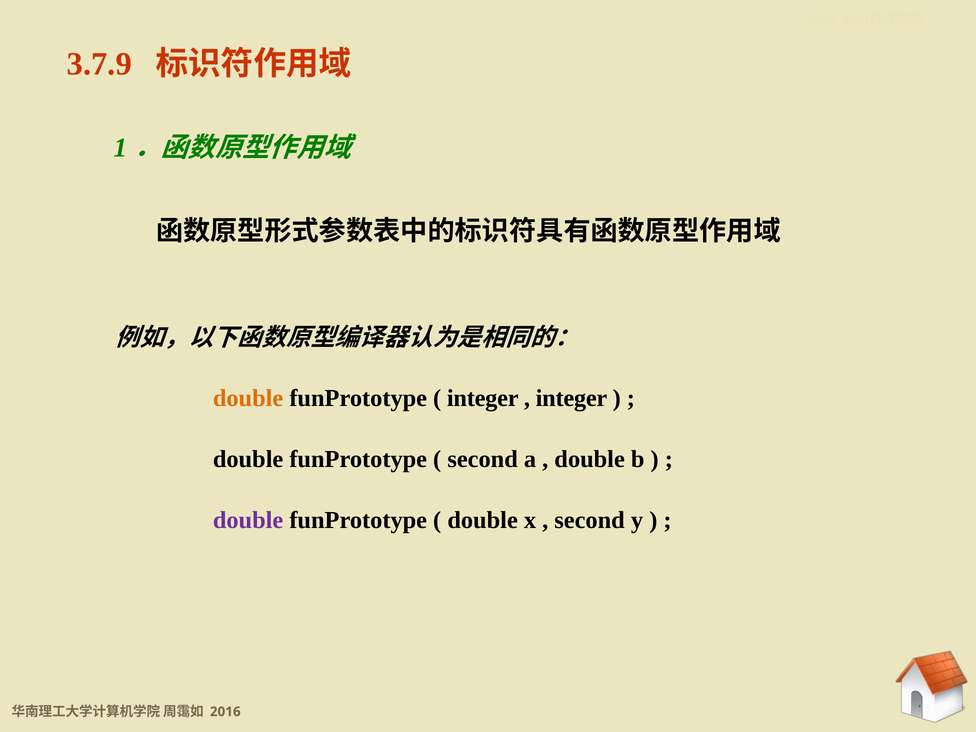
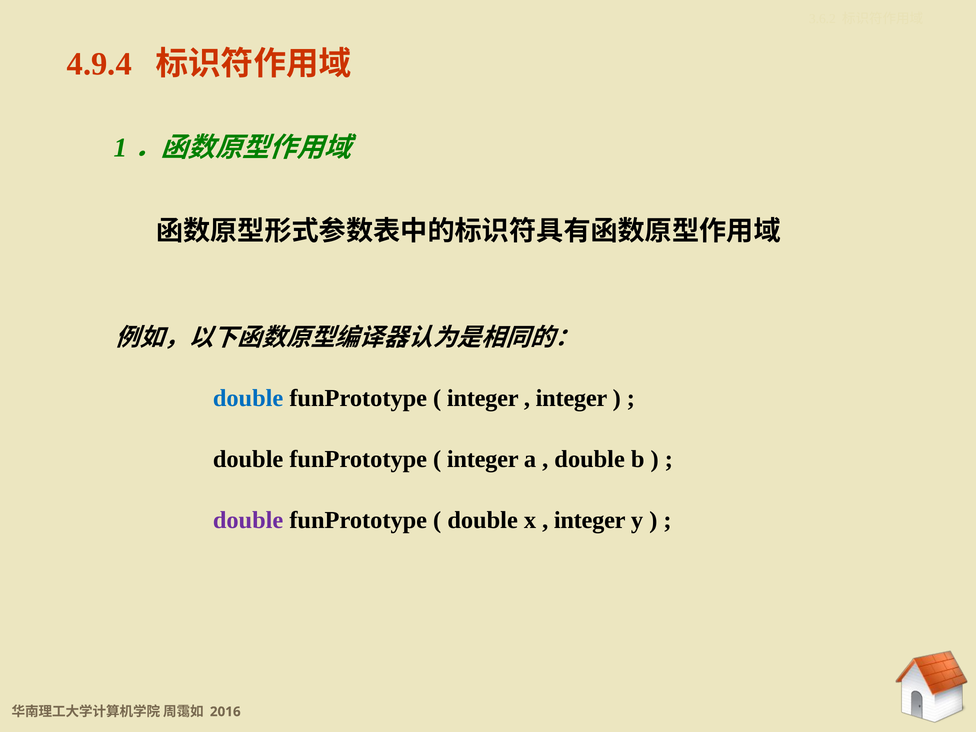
3.7.9: 3.7.9 -> 4.9.4 (99, 64)
double colour: orange -> blue (248, 398)
second: second -> integer (483, 459)
second: second -> integer (590, 520)
